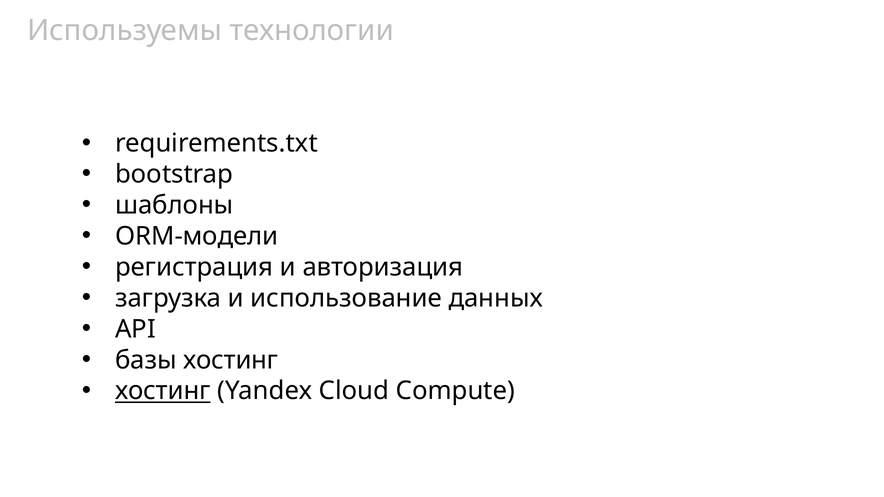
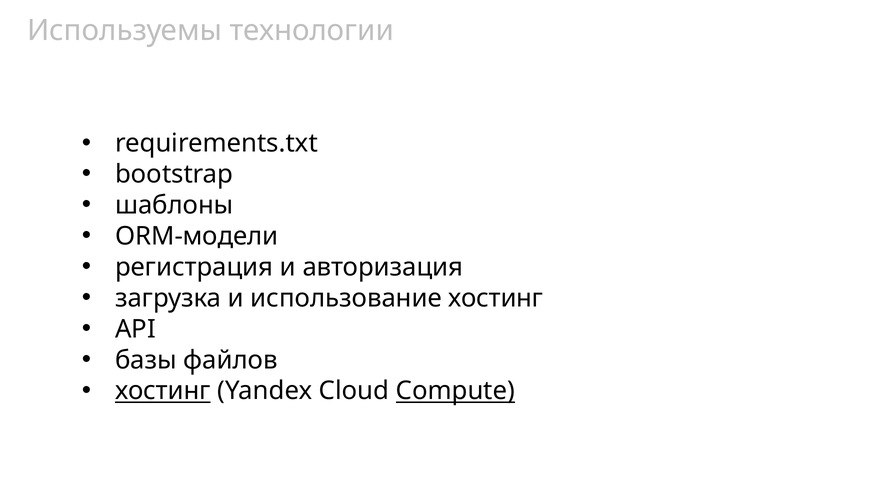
использование данных: данных -> хостинг (496, 298)
базы хостинг: хостинг -> файлов (231, 360)
Compute underline: none -> present (455, 391)
